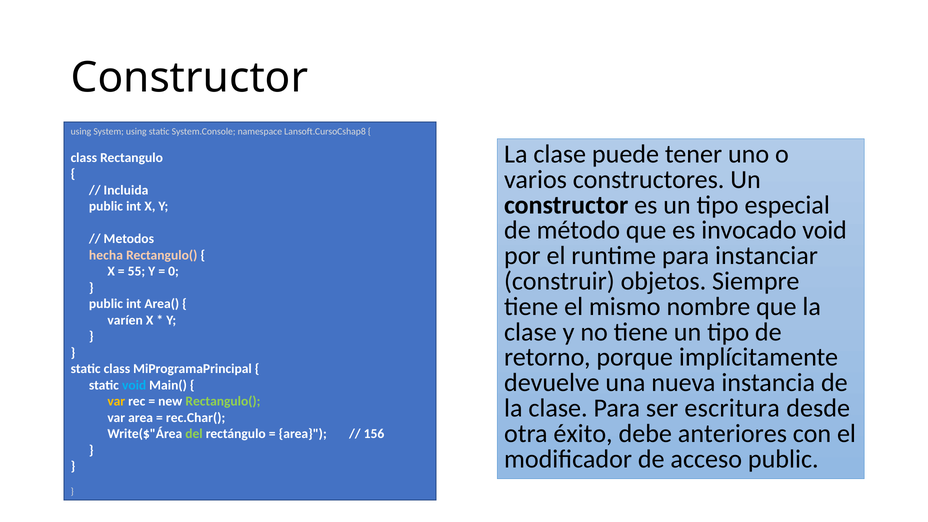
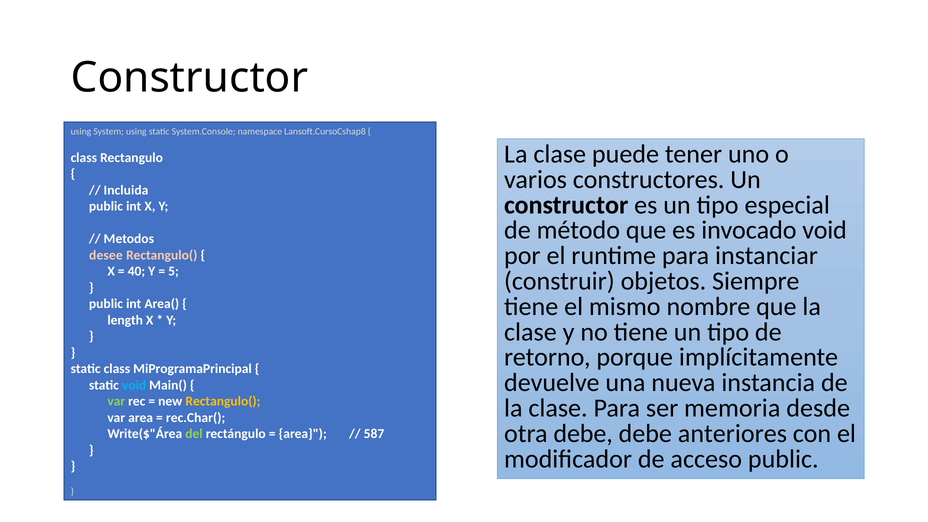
hecha: hecha -> desee (106, 255)
55: 55 -> 40 (136, 271)
0: 0 -> 5 (173, 271)
varíen: varíen -> length (125, 320)
var colour: yellow -> light green (116, 401)
Rectangulo( colour: light green -> yellow (223, 401)
escritura: escritura -> memoria (732, 408)
otra éxito: éxito -> debe (583, 434)
156: 156 -> 587 (374, 434)
